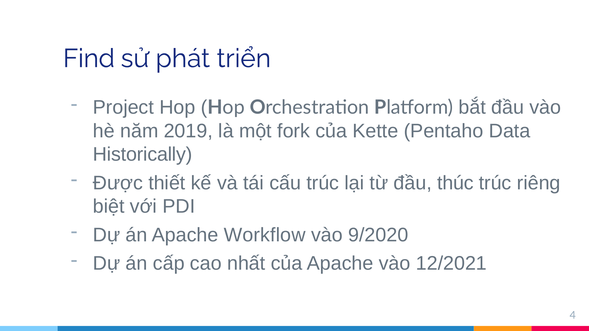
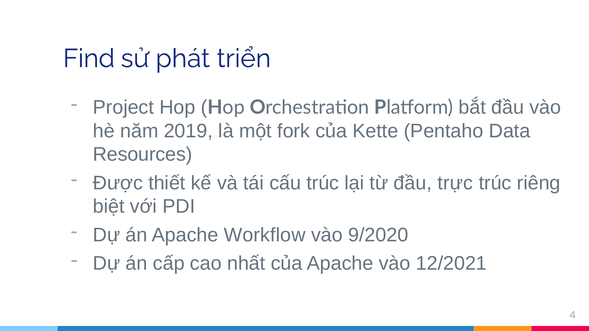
Historically: Historically -> Resources (143, 155)
thúc: thúc -> trực (455, 183)
